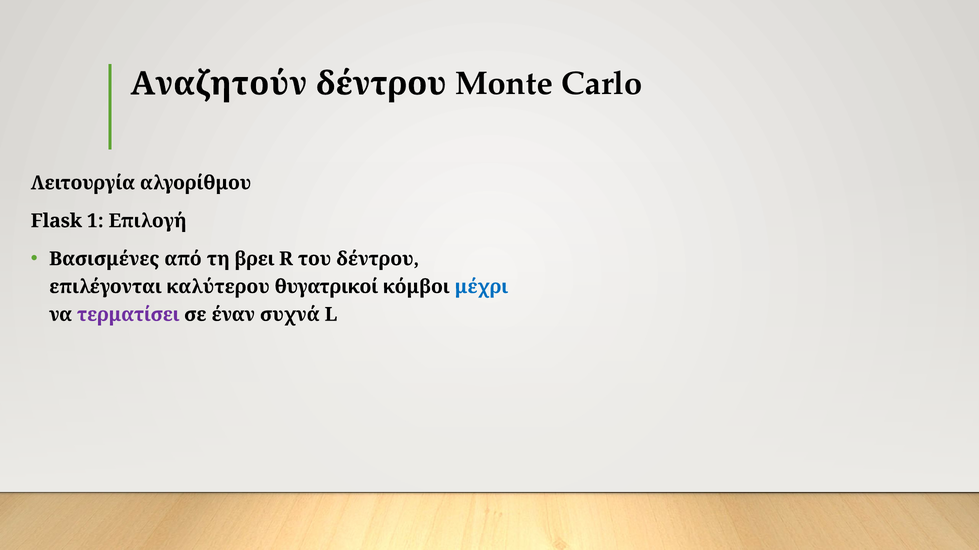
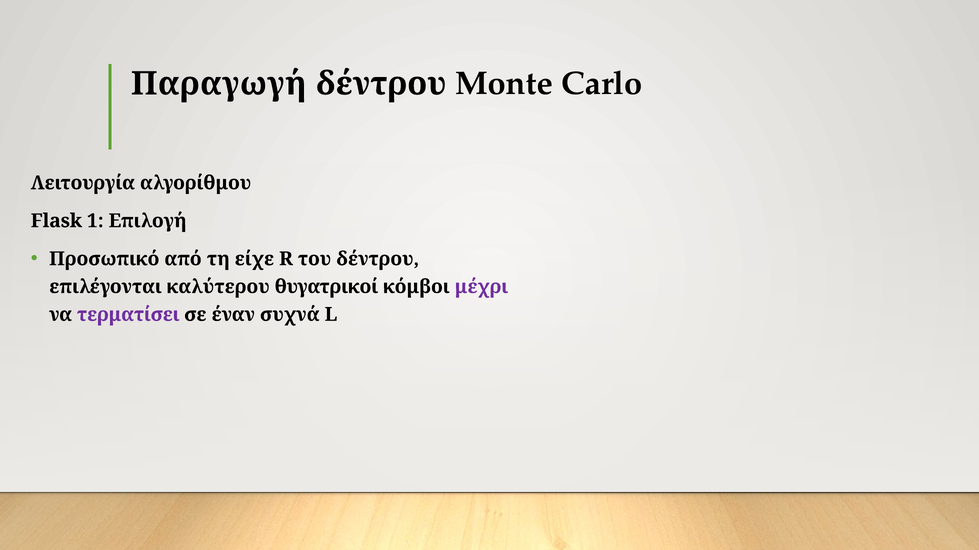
Αναζητούν: Αναζητούν -> Παραγωγή (219, 84)
Βασισμένες: Βασισμένες -> Προσωπικό (104, 259)
βρει: βρει -> είχε (254, 259)
μέχρι colour: blue -> purple (481, 287)
